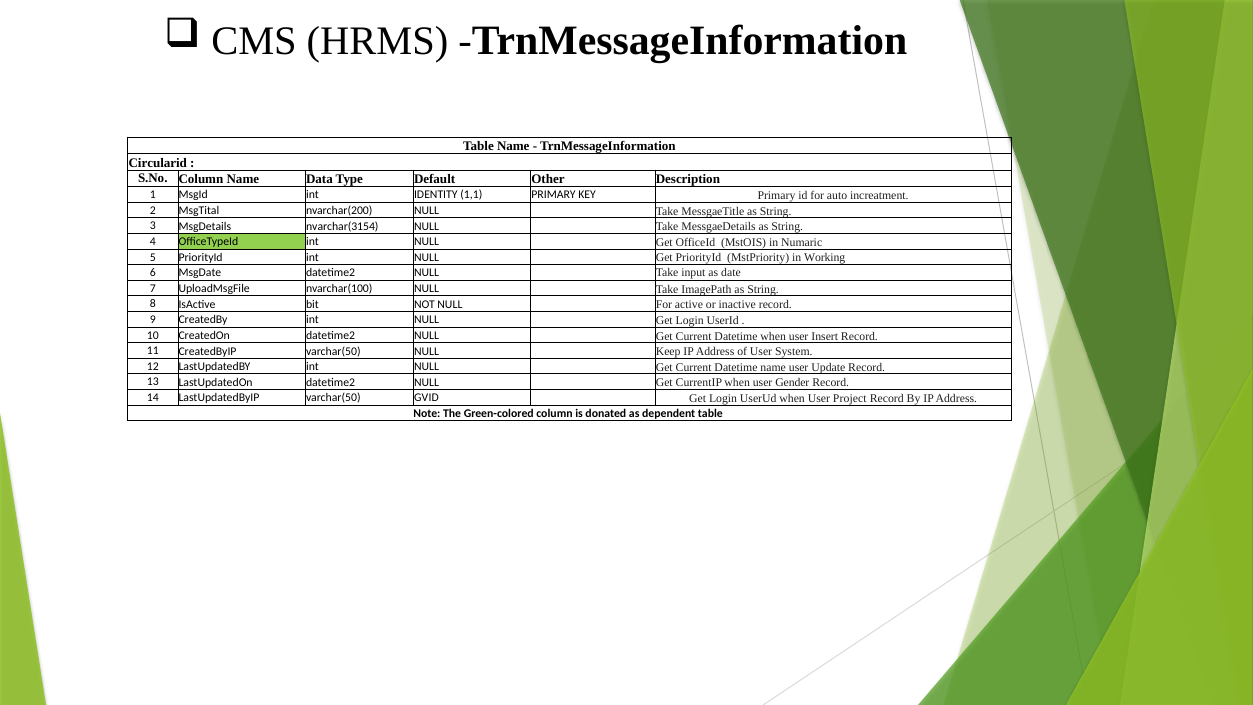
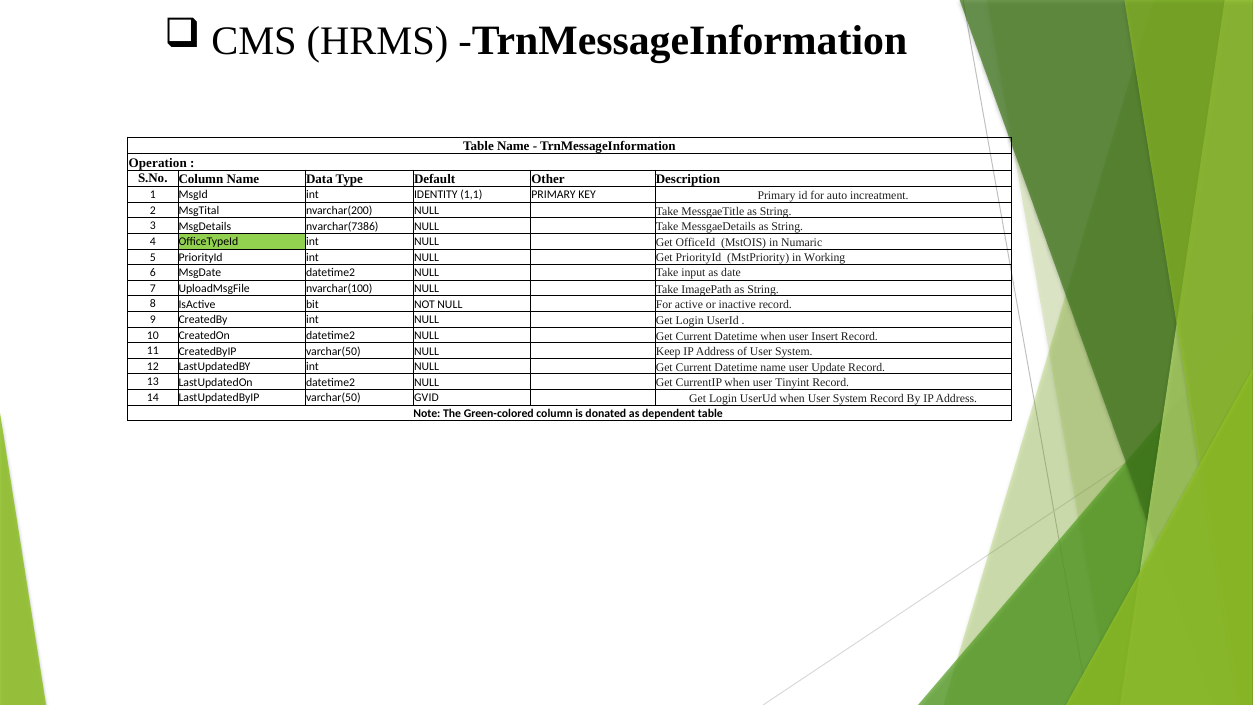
Circularid: Circularid -> Operation (158, 163)
nvarchar(3154: nvarchar(3154 -> nvarchar(7386 (342, 226)
Gender: Gender -> Tinyint (792, 383)
when User Project: Project -> System (850, 399)
